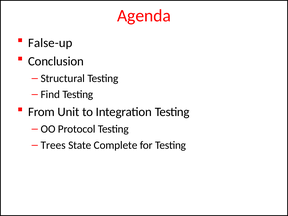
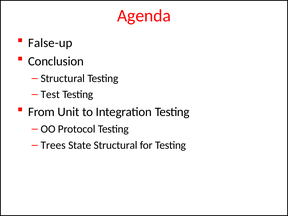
Find: Find -> Test (50, 94)
State Complete: Complete -> Structural (116, 145)
